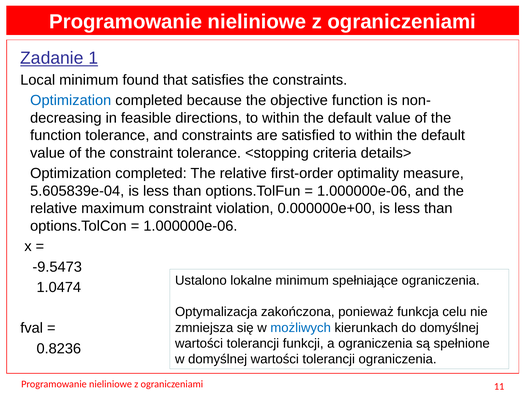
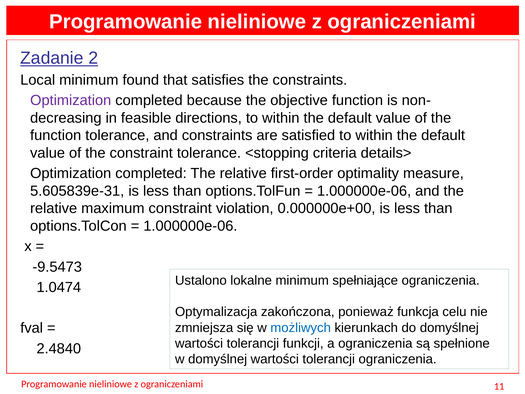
1: 1 -> 2 (93, 58)
Optimization colour: blue -> purple (71, 100)
5.605839e-04: 5.605839e-04 -> 5.605839e-31 (77, 191)
0.8236: 0.8236 -> 2.4840 (59, 348)
